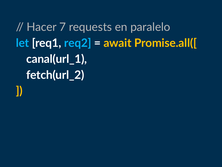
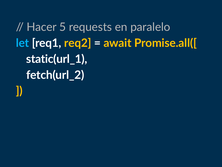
7: 7 -> 5 (63, 27)
req2 colour: light blue -> yellow (78, 43)
canal(url_1: canal(url_1 -> static(url_1 (57, 59)
